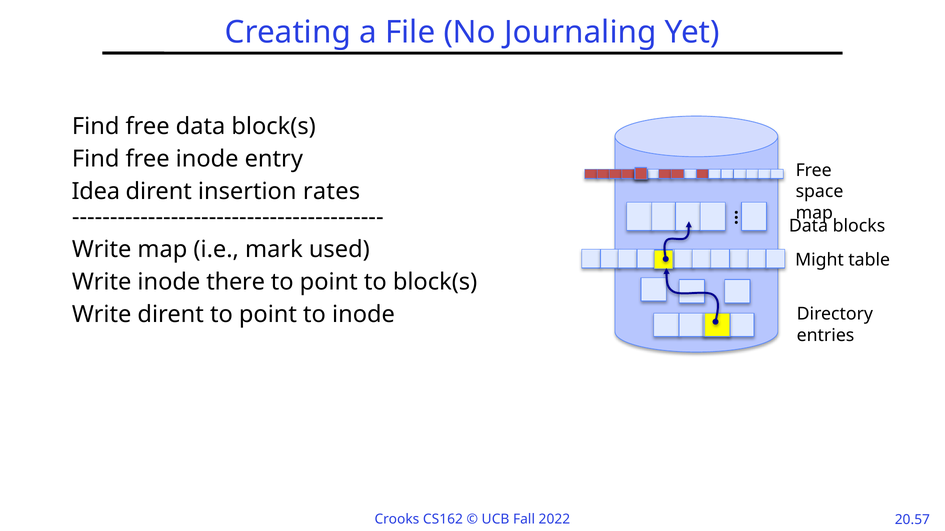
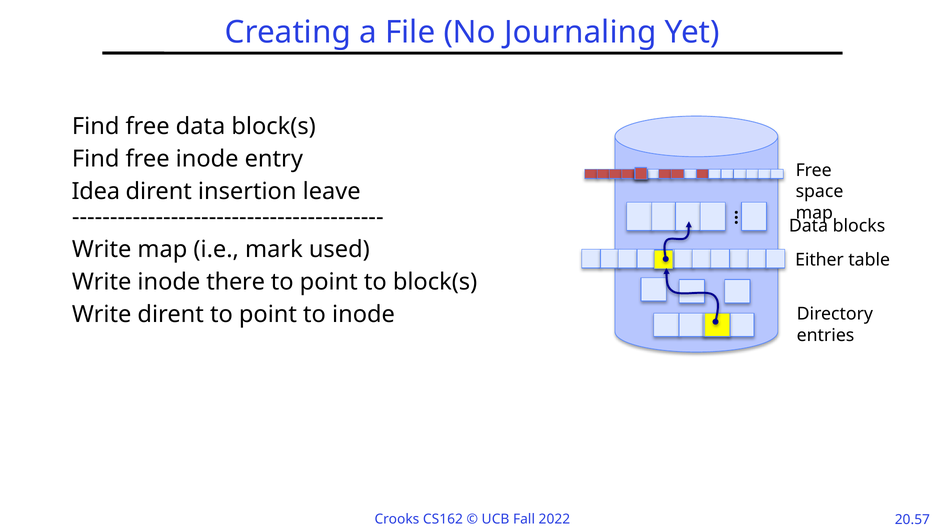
rates: rates -> leave (332, 192)
Might: Might -> Either (820, 260)
